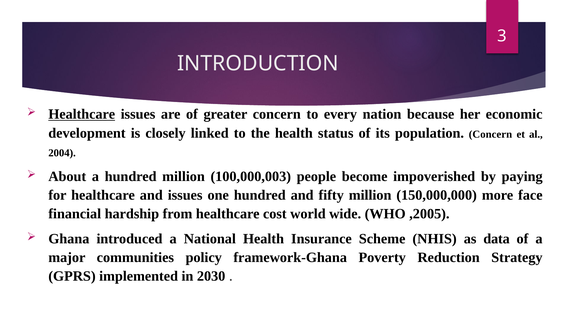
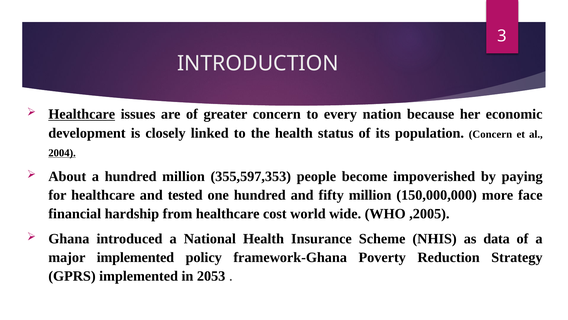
2004 underline: none -> present (62, 153)
100,000,003: 100,000,003 -> 355,597,353 (251, 176)
and issues: issues -> tested (185, 195)
major communities: communities -> implemented (135, 257)
2030: 2030 -> 2053 (211, 276)
